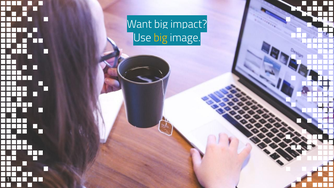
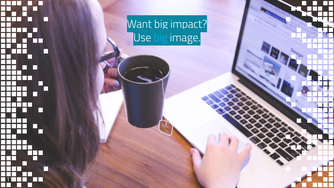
big colour: yellow -> light blue (161, 38)
